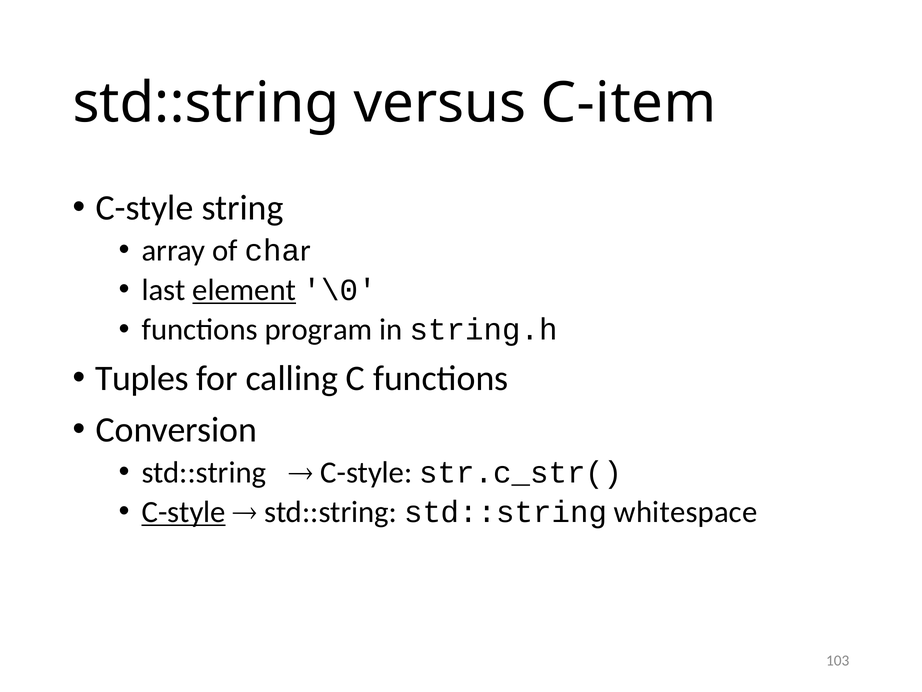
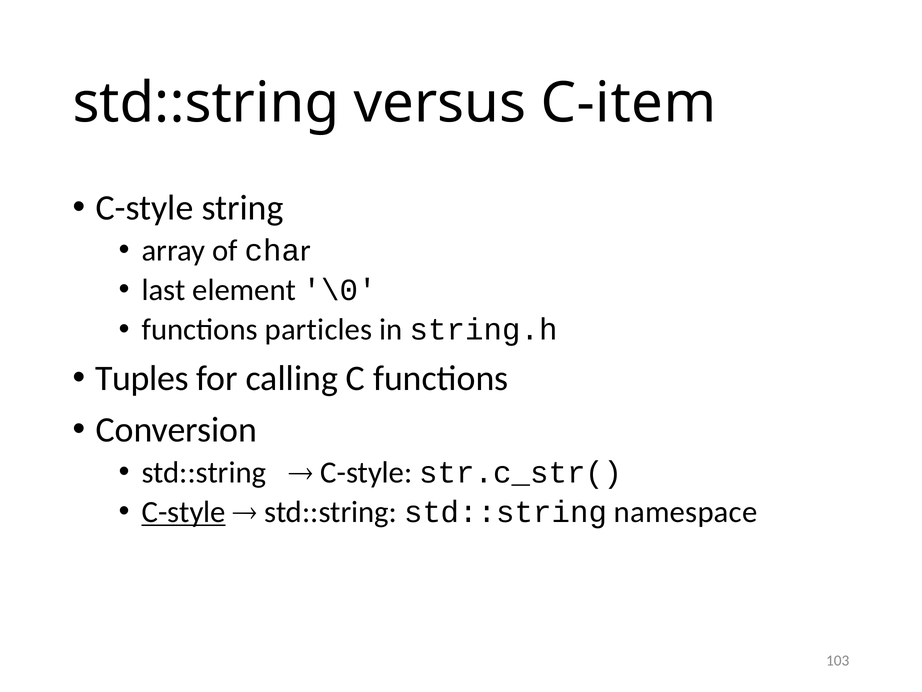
element underline: present -> none (244, 290)
program: program -> particles (319, 329)
whitespace: whitespace -> namespace (686, 512)
